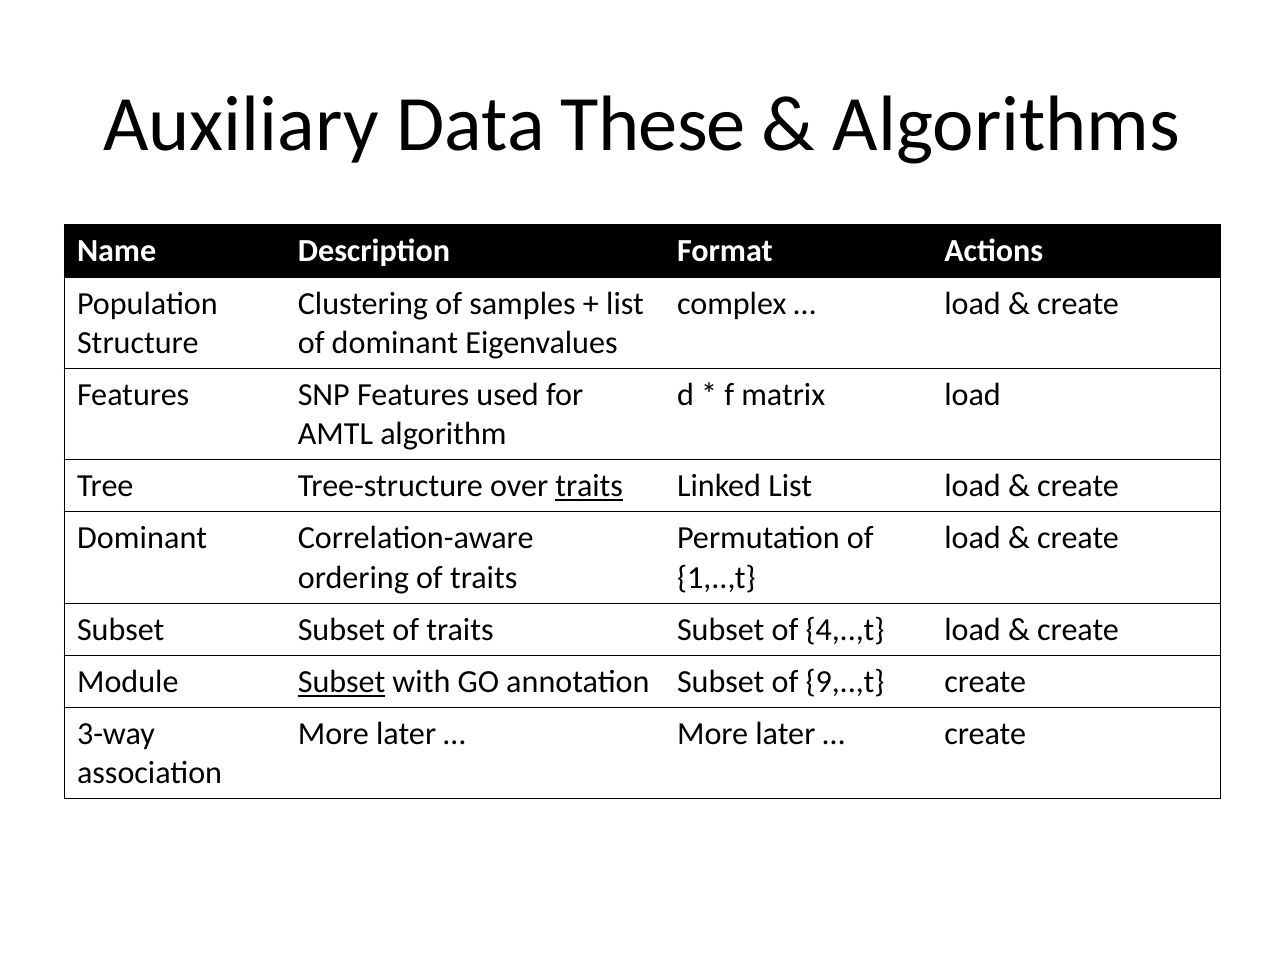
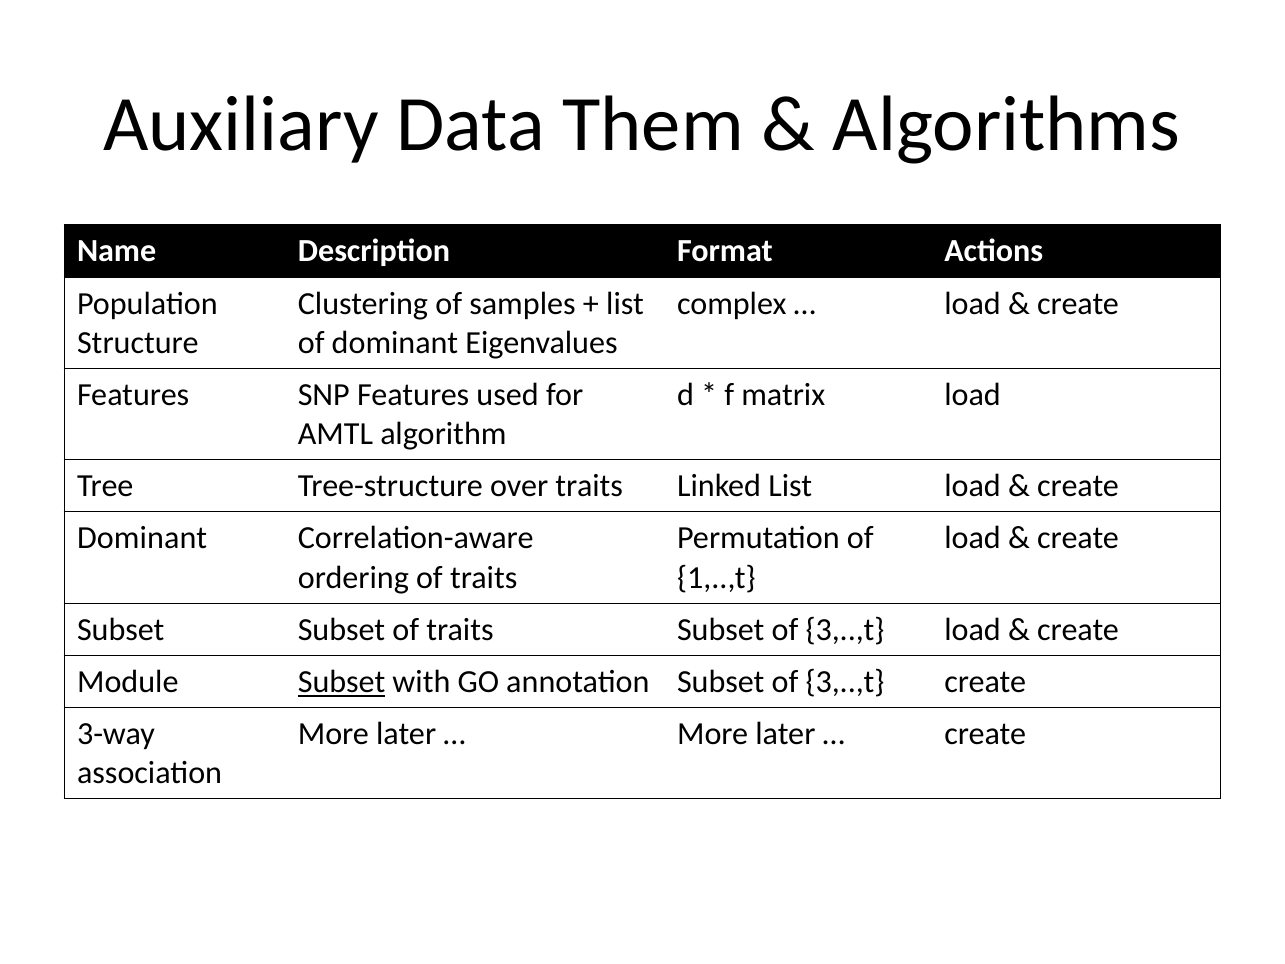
These: These -> Them (653, 124)
traits underline: present -> none (589, 486)
traits Subset of 4,..,t: 4,..,t -> 3,..,t (845, 629)
annotation Subset of 9,..,t: 9,..,t -> 3,..,t (845, 682)
